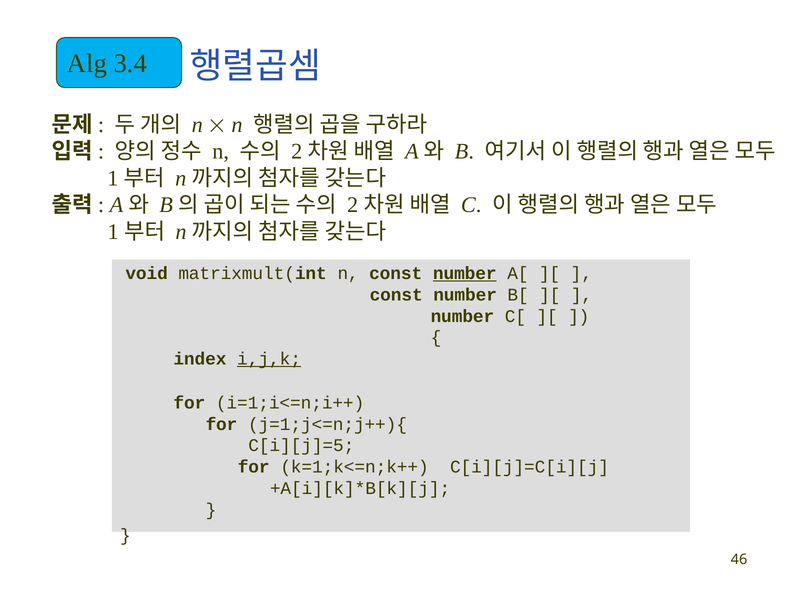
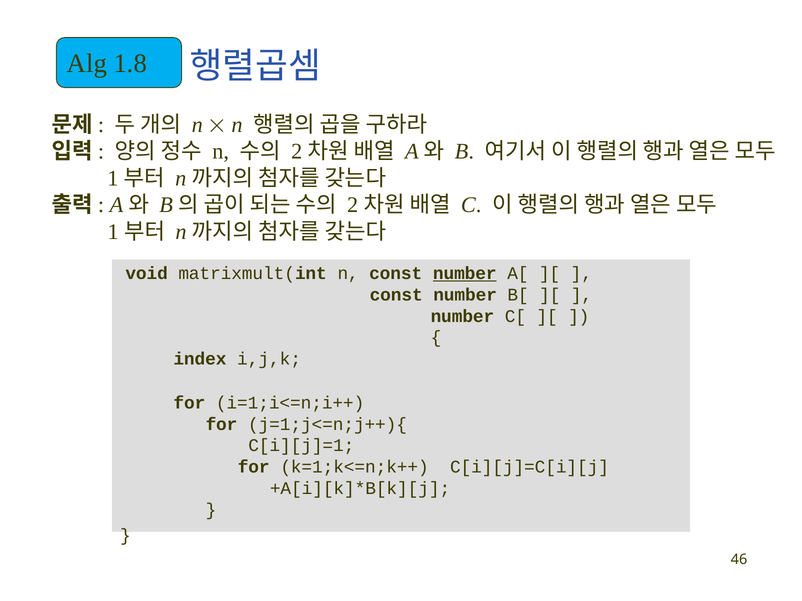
3.4: 3.4 -> 1.8 (130, 64)
i,j,k underline: present -> none (269, 359)
C[i][j]=5: C[i][j]=5 -> C[i][j]=1 (301, 446)
